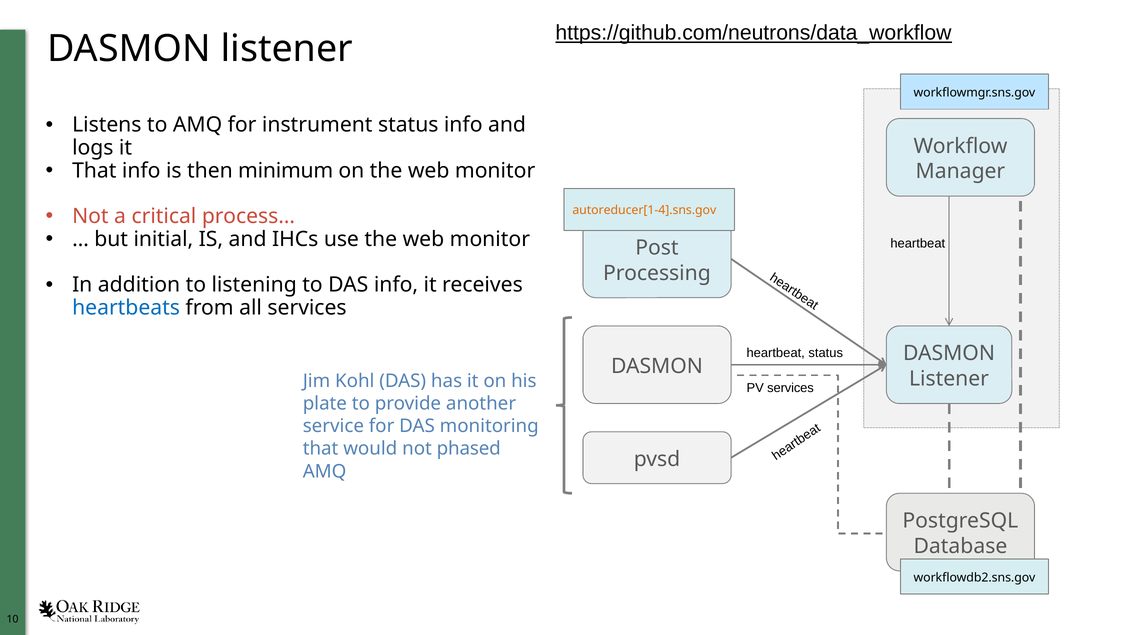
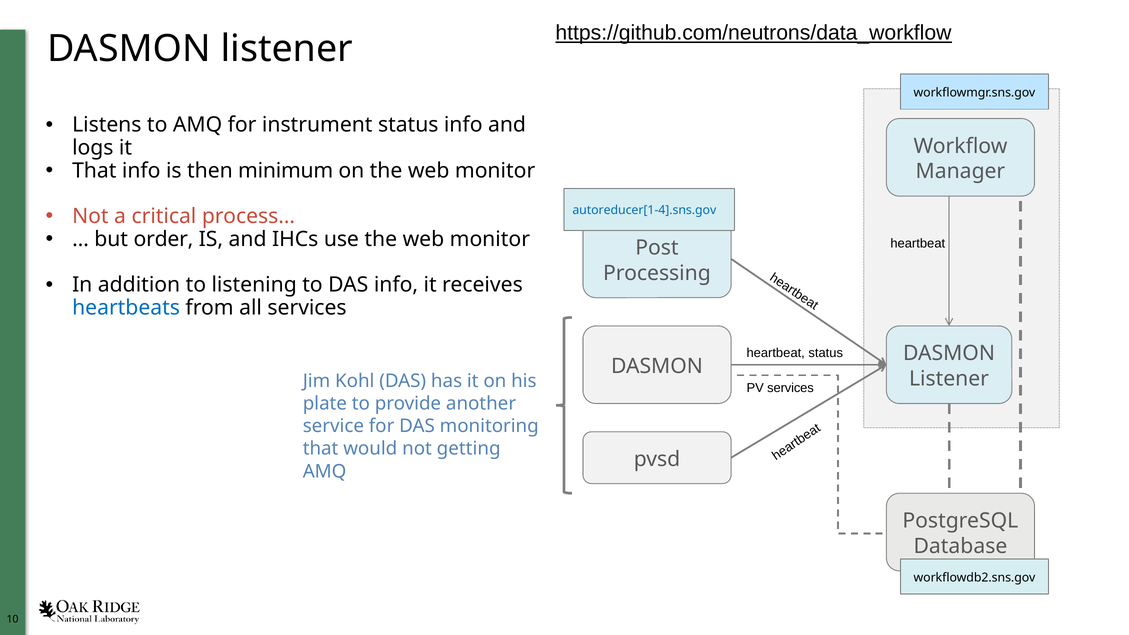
autoreducer[1-4].sns.gov colour: orange -> blue (644, 210)
initial: initial -> order (163, 239)
phased: phased -> getting (469, 449)
